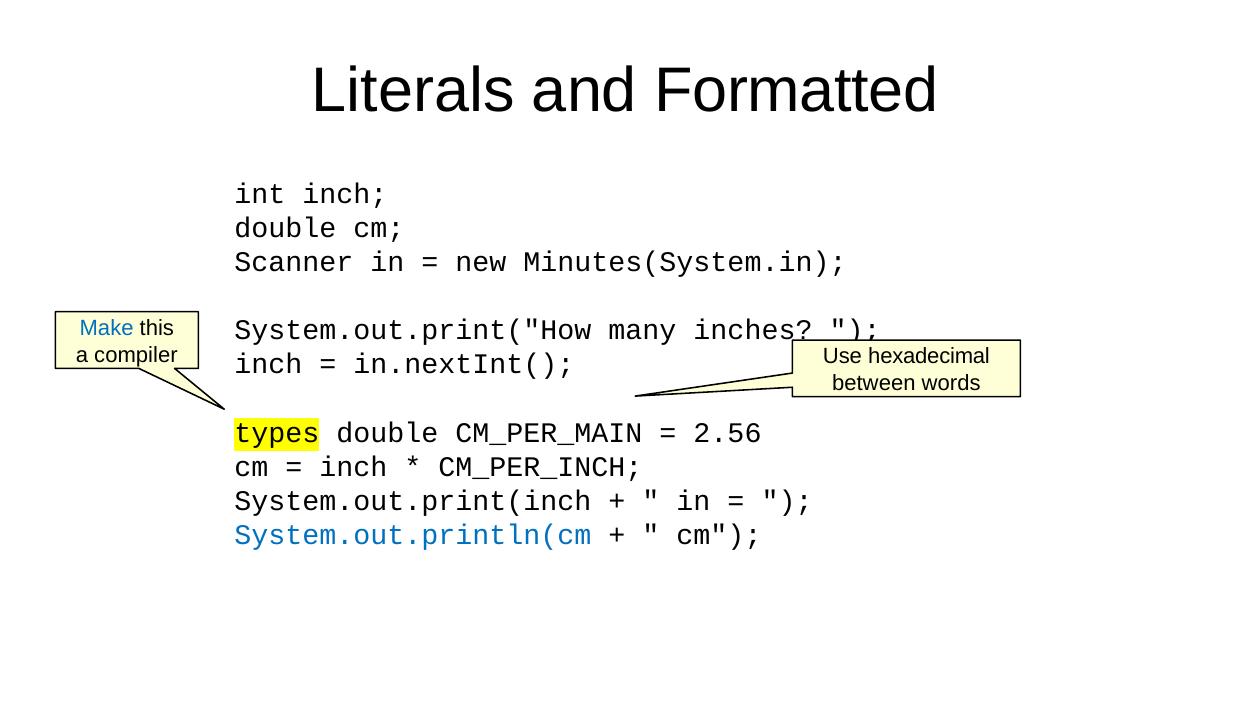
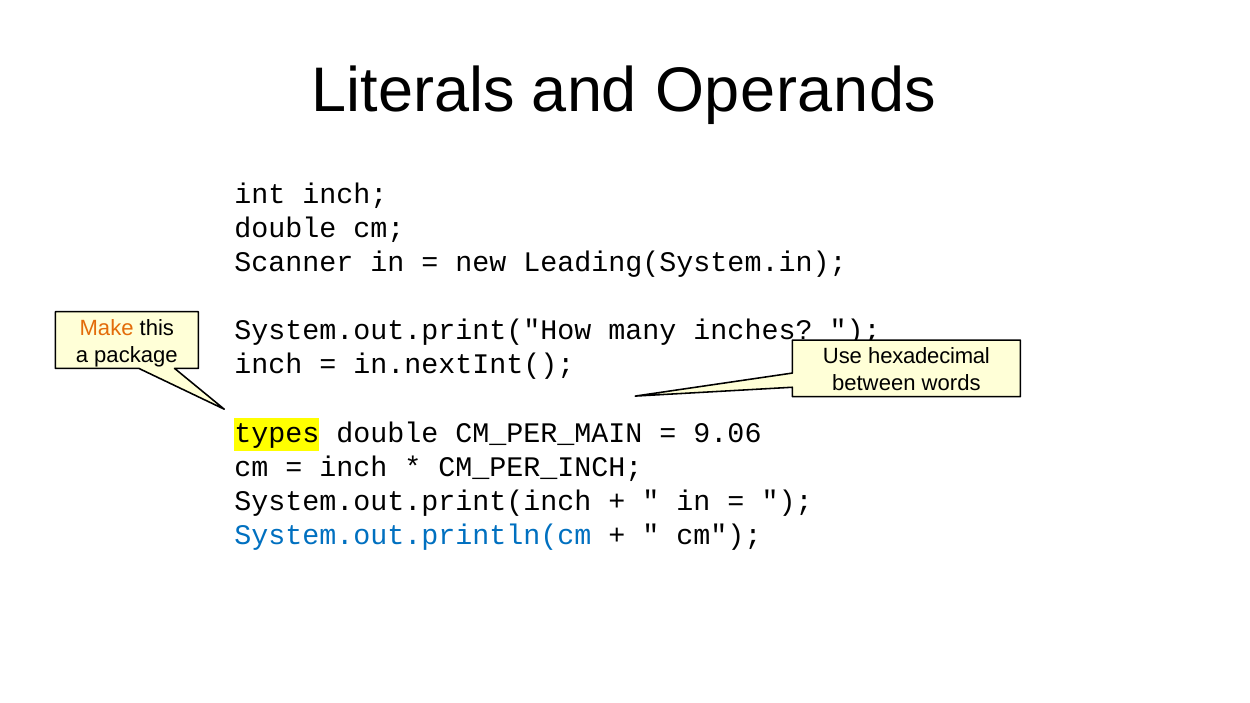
Formatted: Formatted -> Operands (796, 91)
Minutes(System.in: Minutes(System.in -> Leading(System.in (685, 263)
Make colour: blue -> orange (107, 328)
compiler: compiler -> package (136, 355)
2.56: 2.56 -> 9.06 (727, 433)
